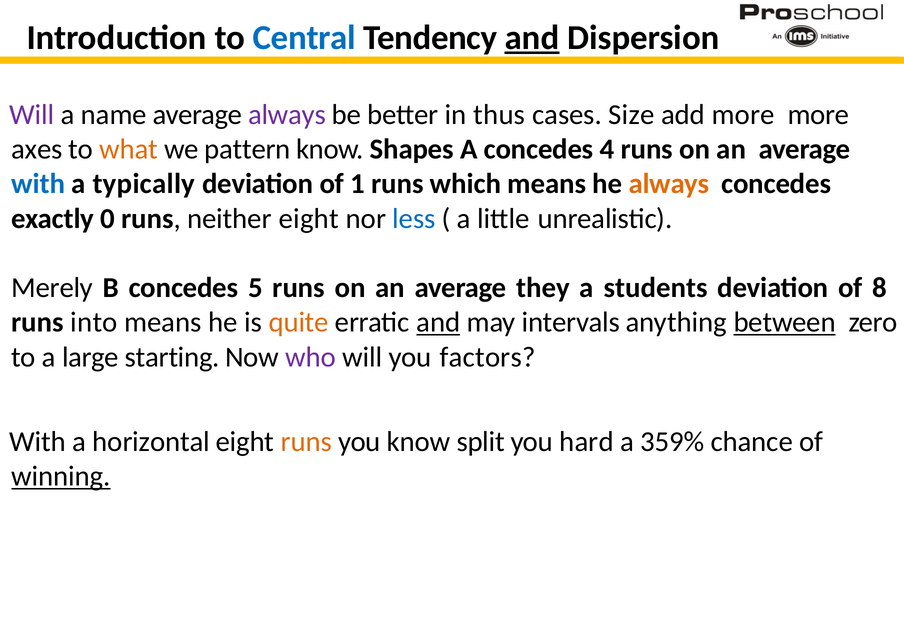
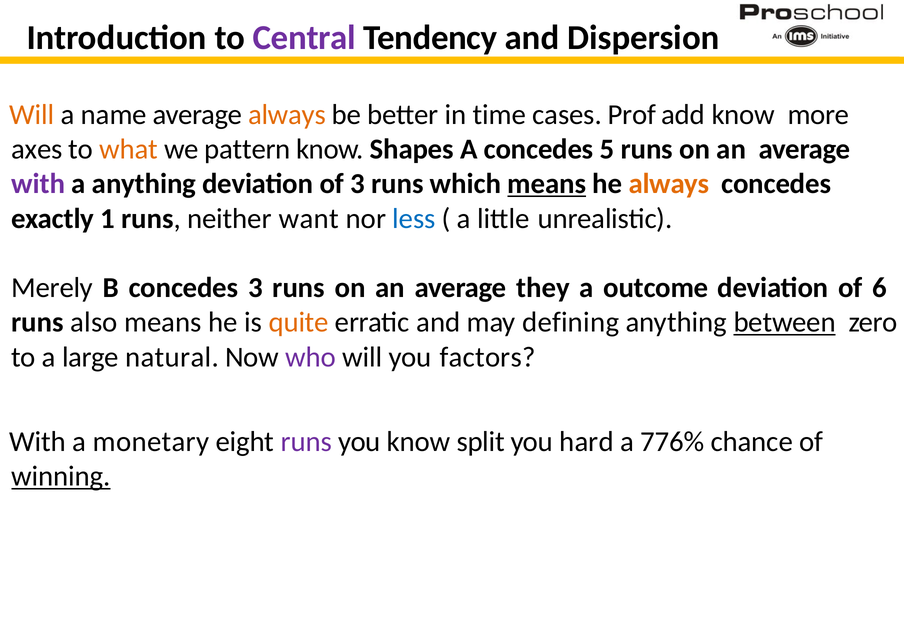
Central colour: blue -> purple (304, 38)
and underline: present -> none (532, 38)
Will colour: purple -> orange (32, 115)
always colour: purple -> orange (287, 115)
thus: thus -> time (499, 115)
Size: Size -> Prof (632, 115)
add more: more -> know (743, 115)
4: 4 -> 5 (607, 149)
with colour: blue -> purple (38, 184)
a typically: typically -> anything (144, 184)
of 1: 1 -> 3 (358, 184)
means underline: none -> present (547, 184)
0: 0 -> 1 (108, 219)
neither eight: eight -> want (309, 219)
concedes 5: 5 -> 3 (255, 288)
students: students -> outcome (656, 288)
8: 8 -> 6 (880, 288)
into: into -> also (94, 322)
and underline: present -> none (438, 322)
intervals: intervals -> defining (571, 322)
starting: starting -> natural (172, 357)
horizontal: horizontal -> monetary (151, 442)
runs colour: orange -> purple (306, 442)
359%: 359% -> 776% (672, 442)
